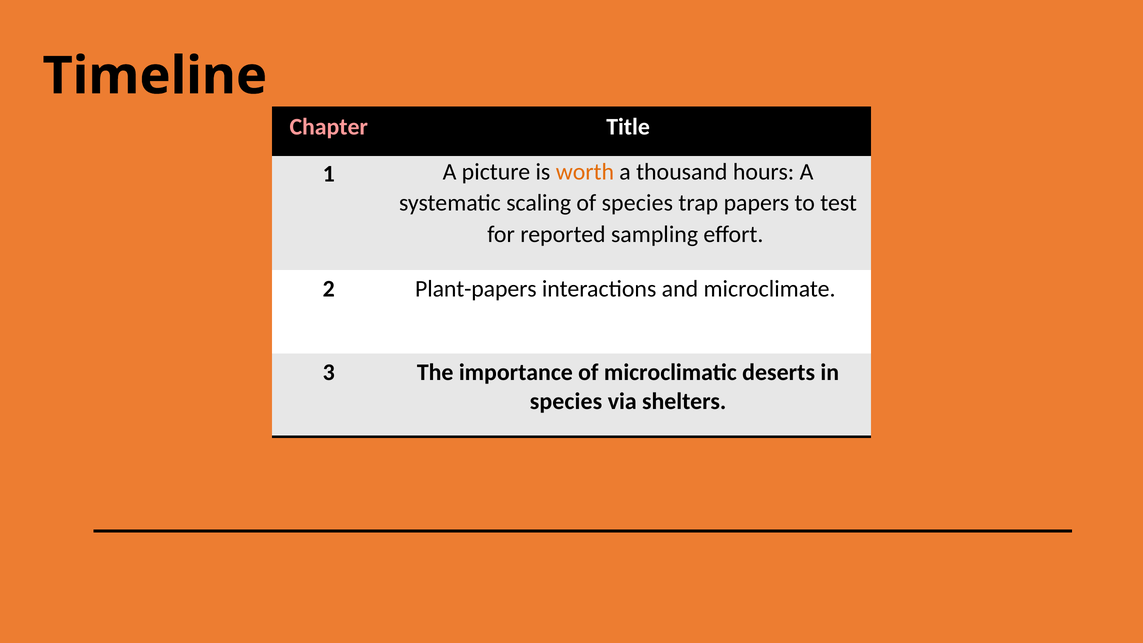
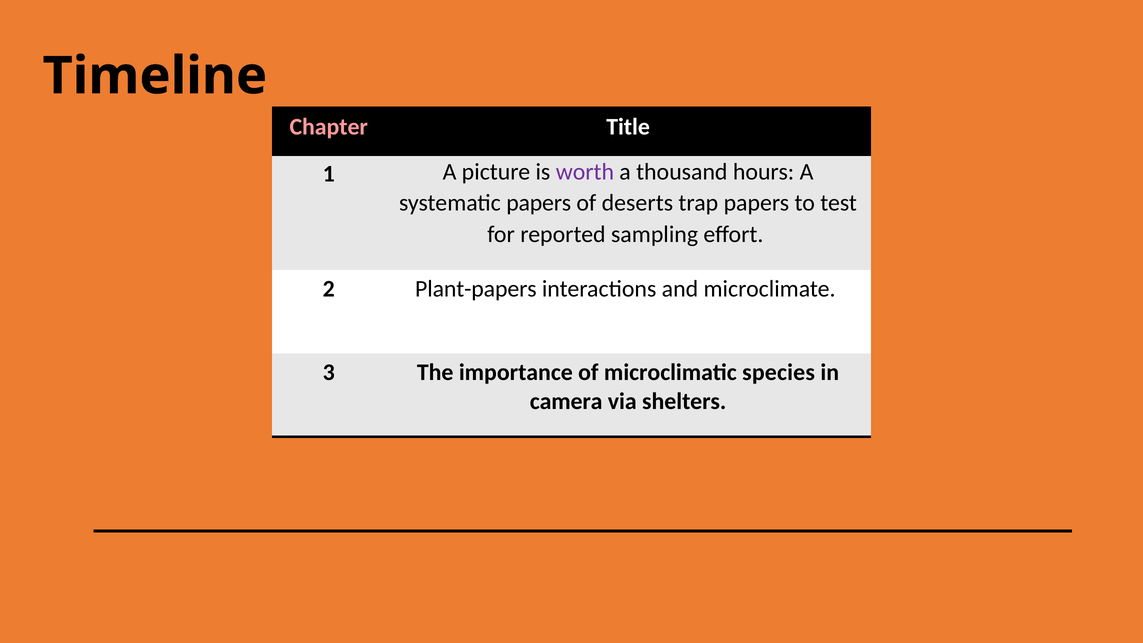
worth colour: orange -> purple (585, 172)
systematic scaling: scaling -> papers (539, 203)
of species: species -> deserts (637, 203)
deserts: deserts -> species (779, 372)
species: species -> camera (566, 402)
